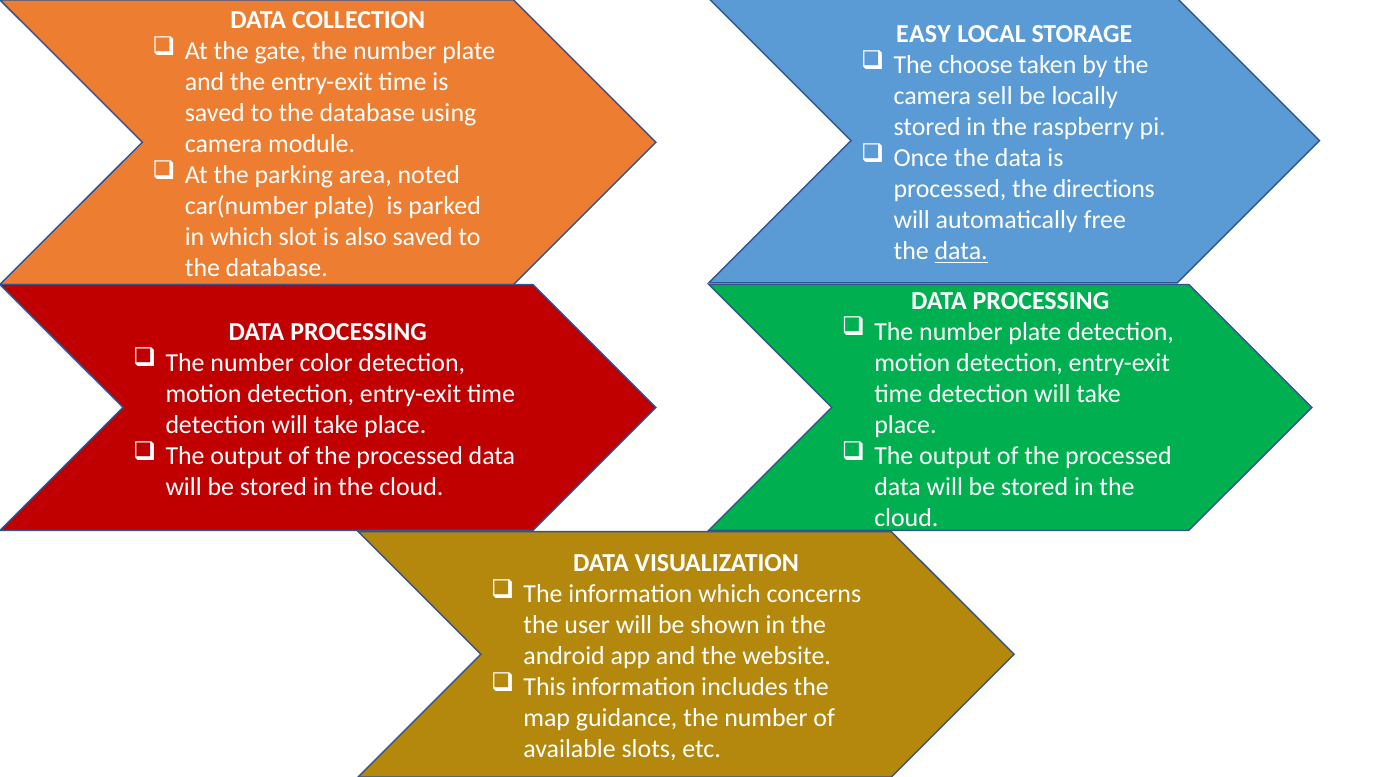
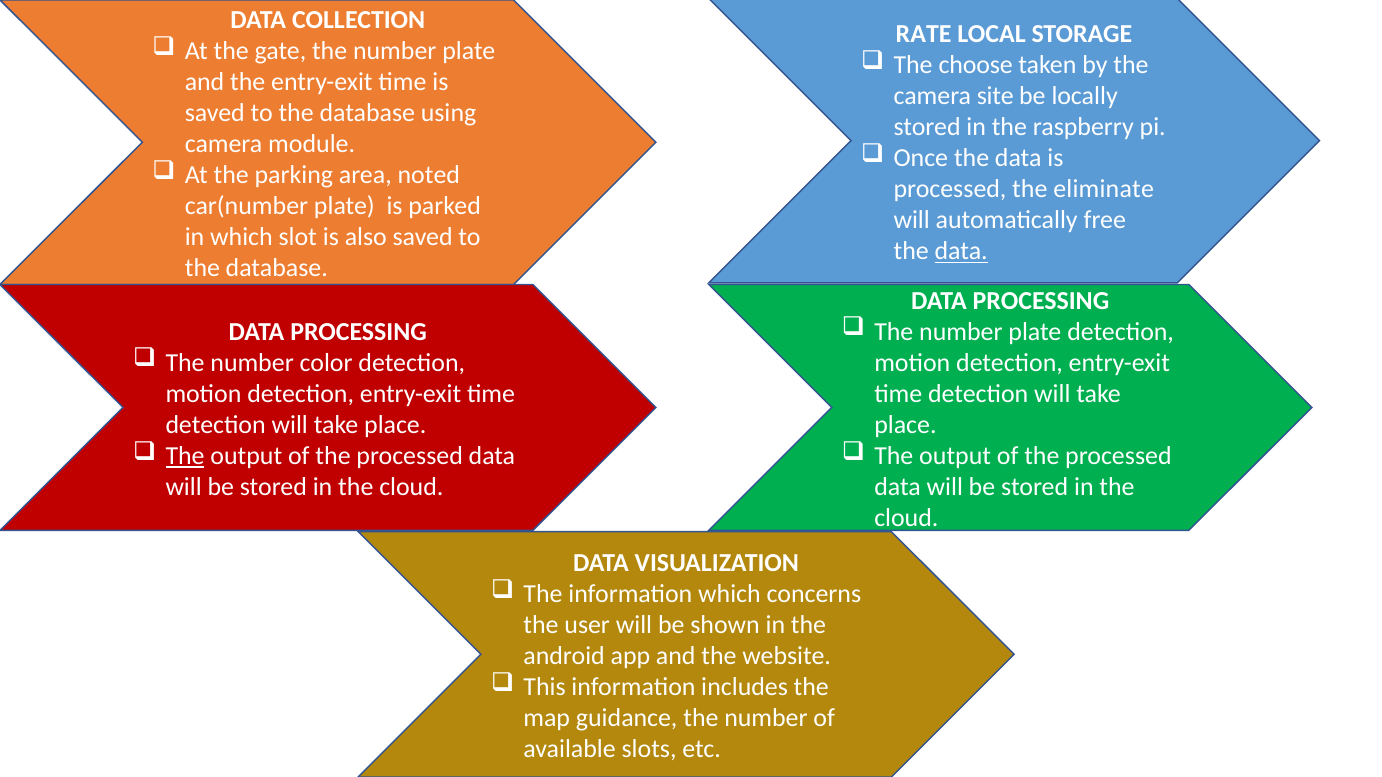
EASY: EASY -> RATE (924, 34)
sell: sell -> site (995, 96)
directions: directions -> eliminate (1104, 189)
The underline: none -> present (185, 456)
